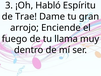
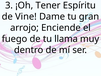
Habló: Habló -> Tener (48, 5)
Trae: Trae -> Vine (26, 17)
